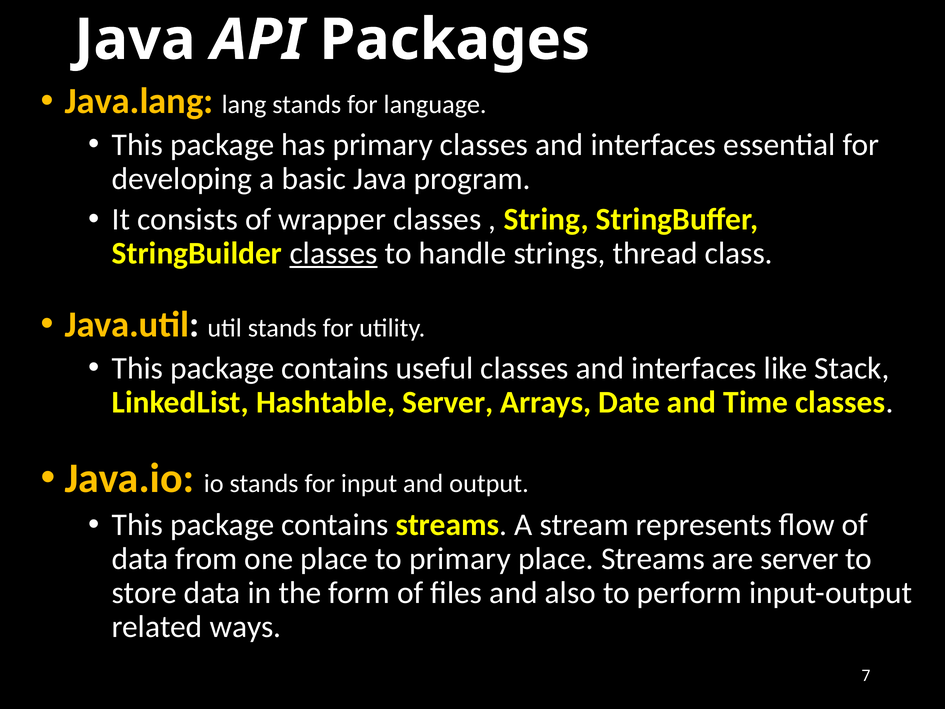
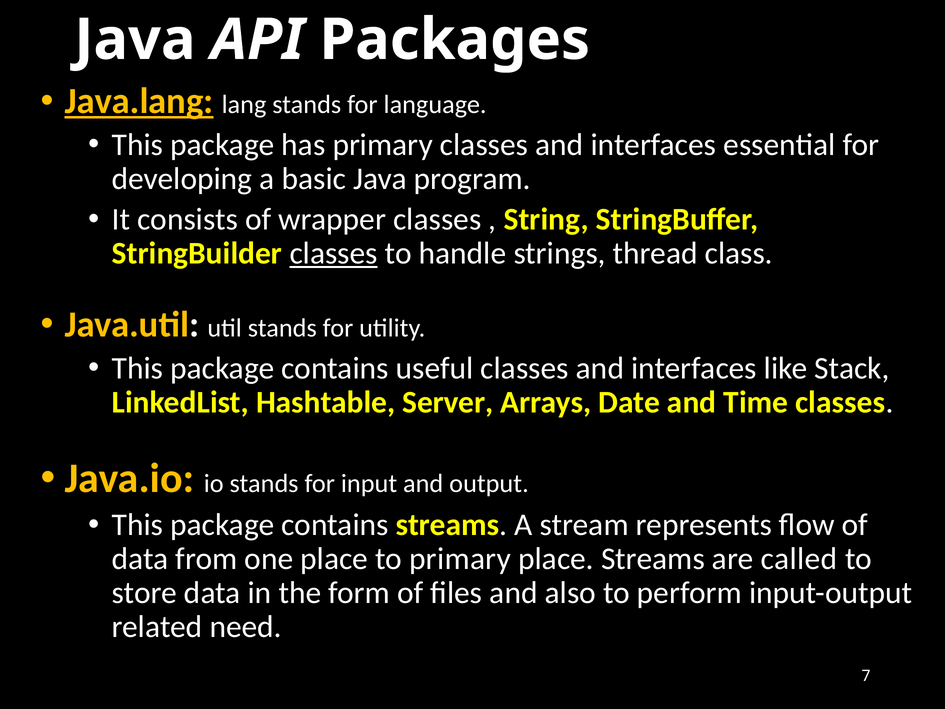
Java.lang underline: none -> present (139, 101)
are server: server -> called (799, 559)
ways: ways -> need (246, 627)
